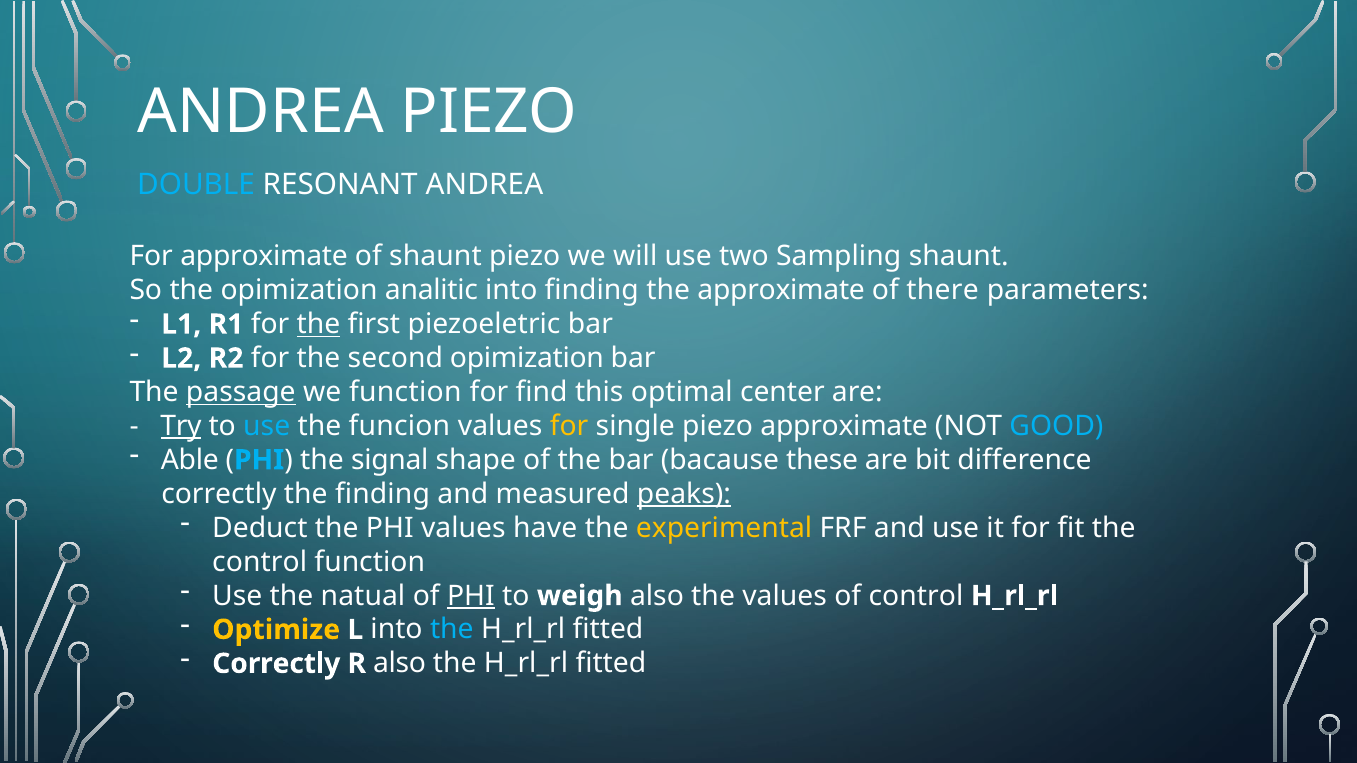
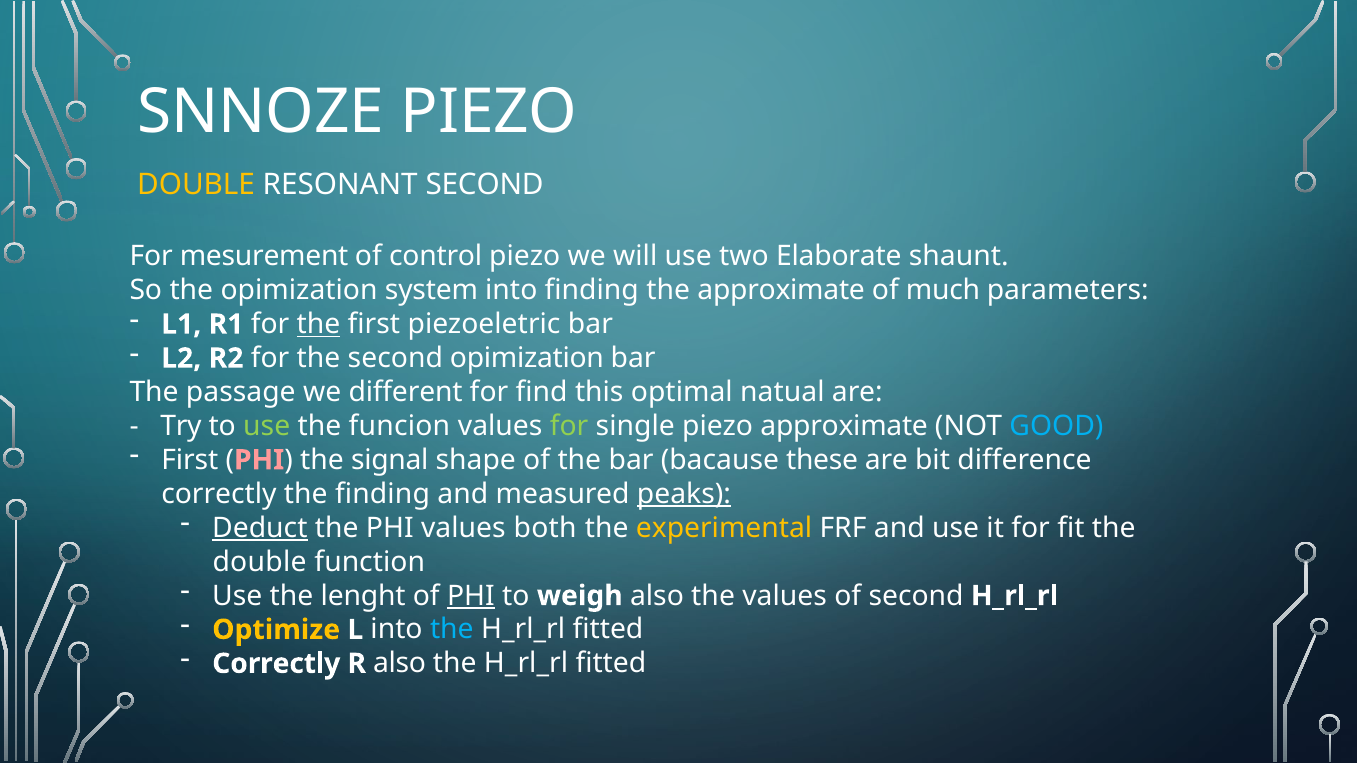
ANDREA: ANDREA -> SNNOZE (261, 112)
DOUBLE colour: light blue -> yellow (196, 184)
RESONANT ANDREA: ANDREA -> SECOND (485, 184)
For approximate: approximate -> mesurement (264, 257)
of shaunt: shaunt -> control (436, 257)
Sampling: Sampling -> Elaborate (839, 257)
analitic: analitic -> system (431, 291)
there: there -> much (943, 291)
passage underline: present -> none (241, 392)
we function: function -> different (406, 392)
center: center -> natual (782, 392)
Try underline: present -> none (181, 426)
use colour: light blue -> light green (267, 426)
for colour: yellow -> light green (569, 426)
Able: Able -> First (190, 460)
PHI colour: light blue -> pink (259, 460)
Deduct underline: none -> present (260, 528)
have: have -> both (545, 528)
control: control -> double (260, 562)
natual: natual -> lenght (363, 596)
of control: control -> second (916, 596)
